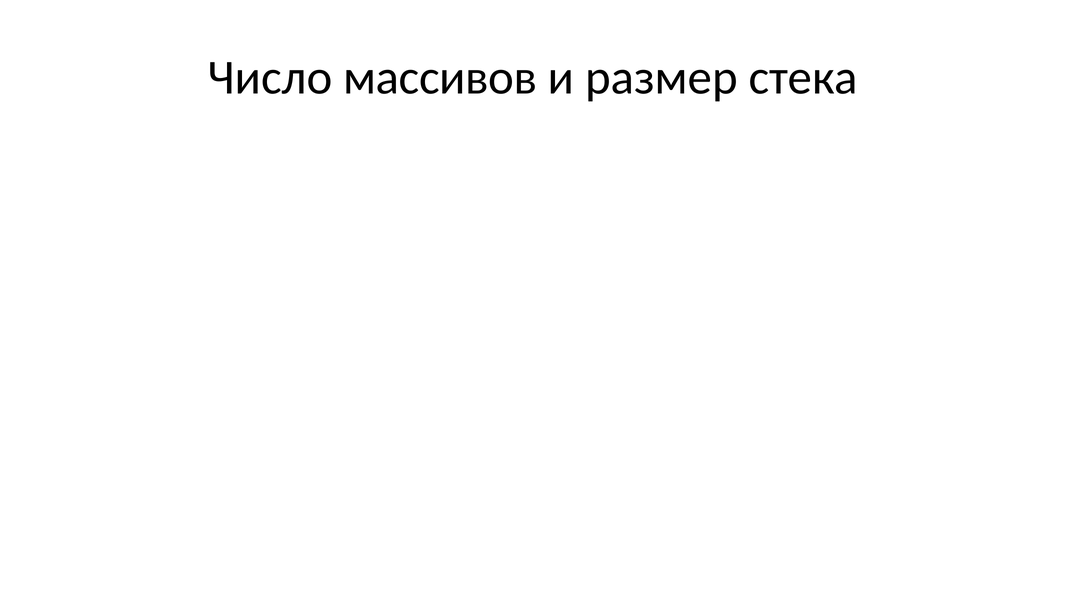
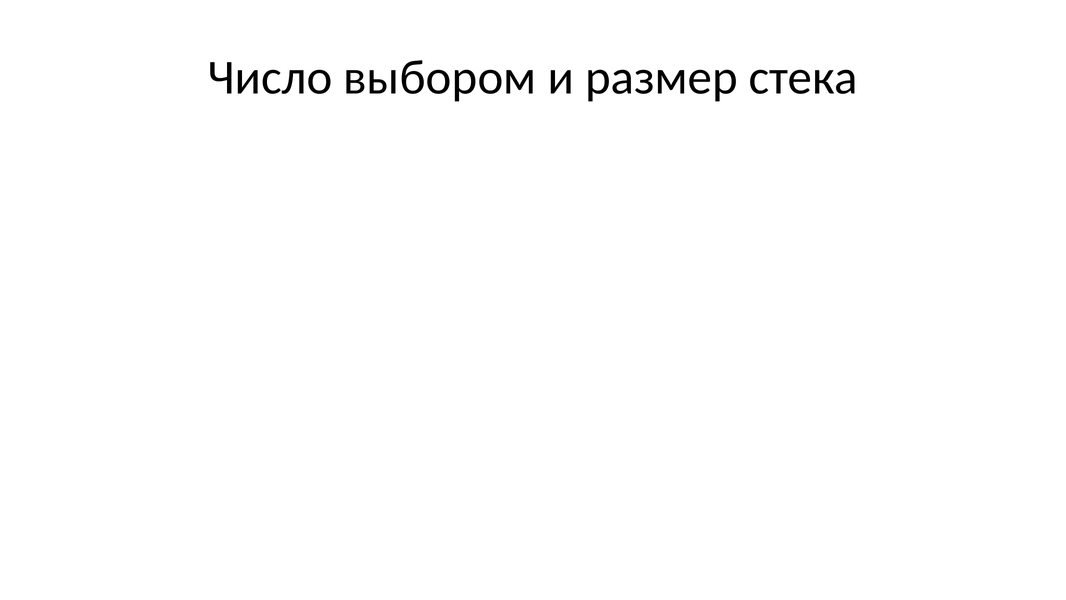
массивов: массивов -> выбором (440, 77)
